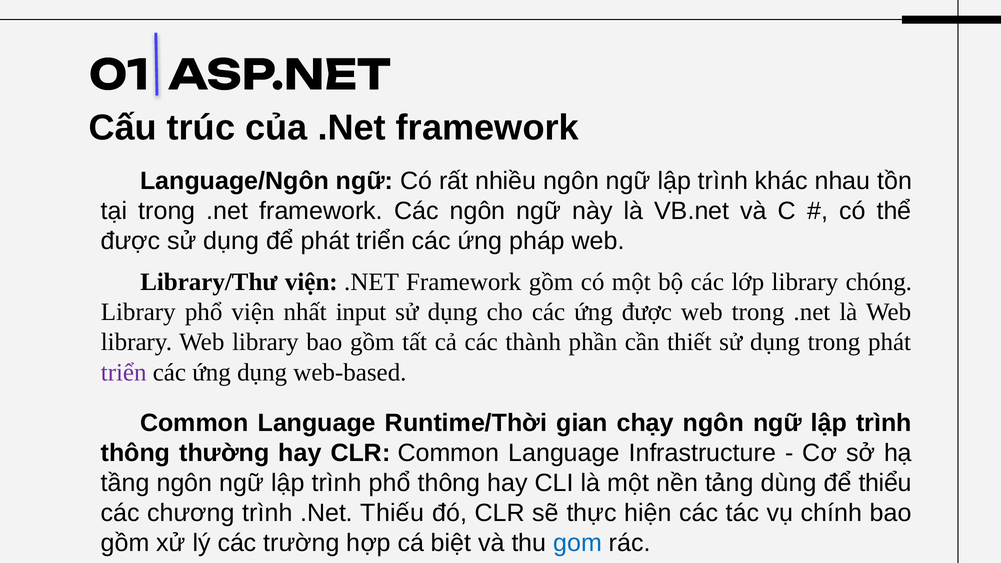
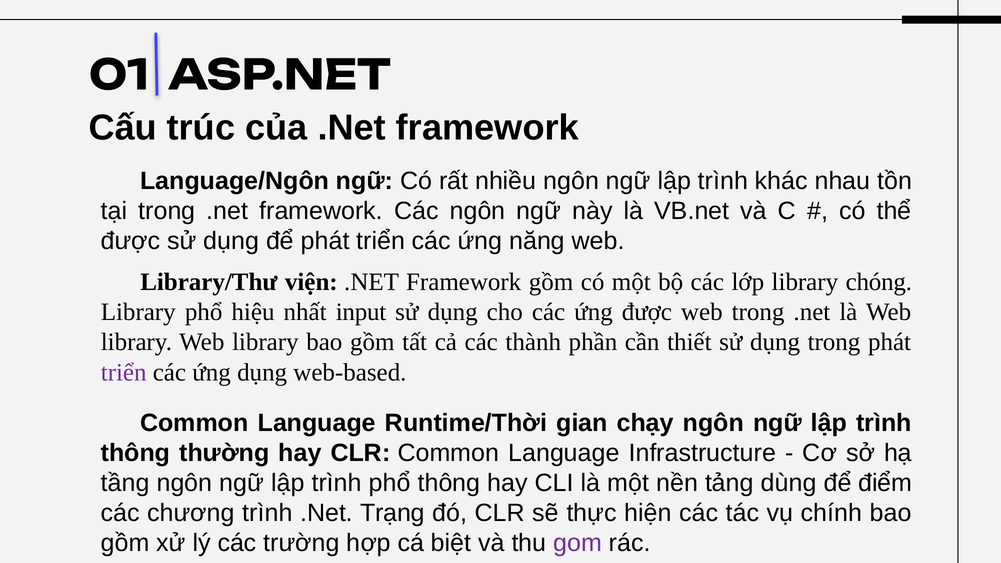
pháp: pháp -> năng (537, 241)
phổ viện: viện -> hiệu (253, 312)
thiểu: thiểu -> điểm (885, 483)
Thiếu: Thiếu -> Trạng (392, 513)
gom colour: blue -> purple (578, 543)
